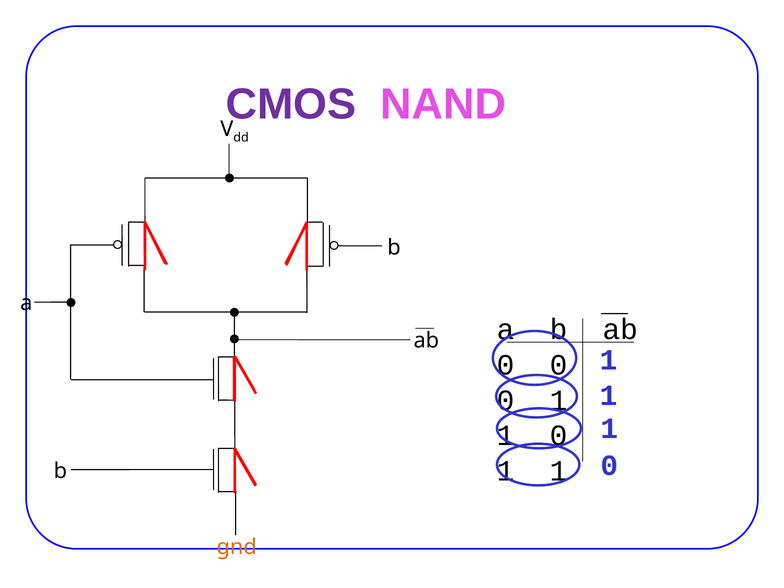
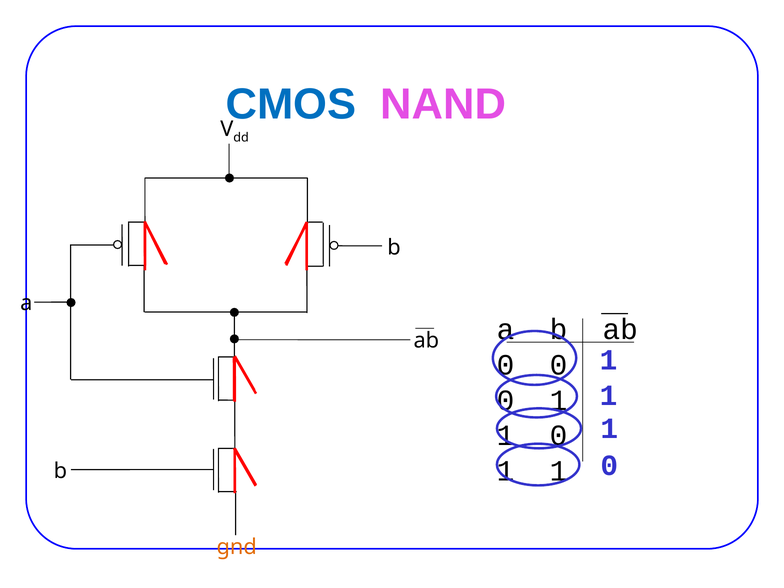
CMOS colour: purple -> blue (291, 104)
